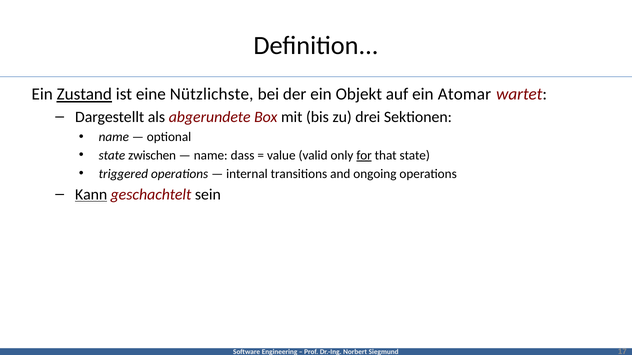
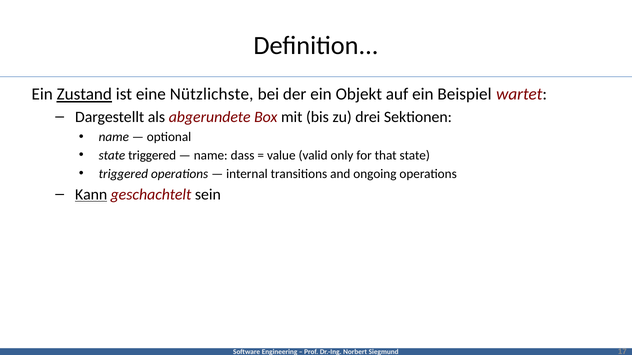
Atomar: Atomar -> Beispiel (465, 94)
state zwischen: zwischen -> triggered (152, 156)
for underline: present -> none (364, 156)
